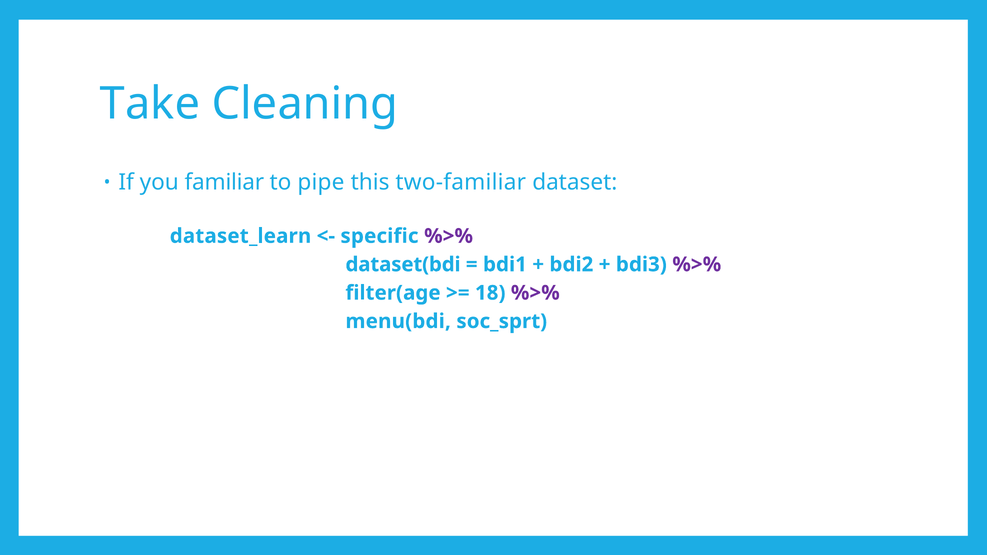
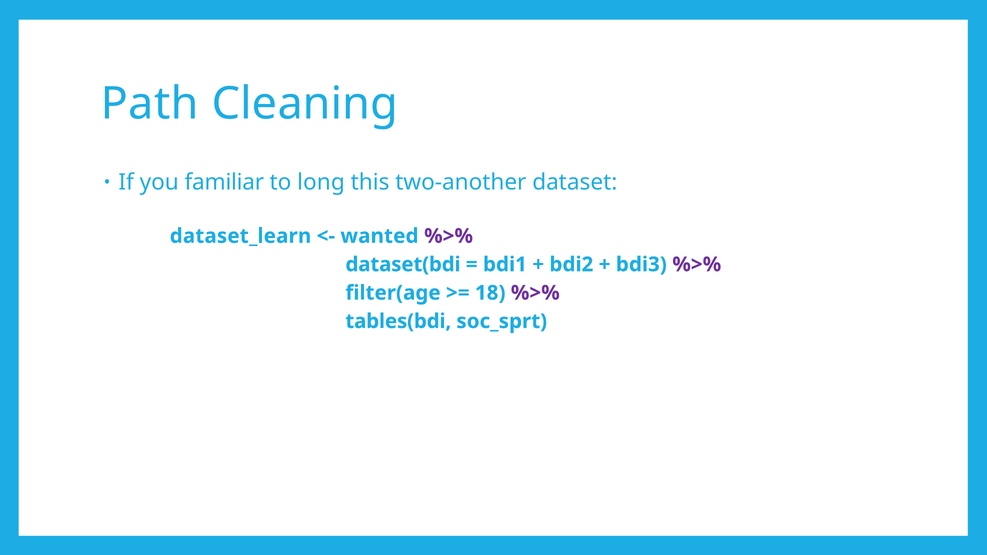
Take: Take -> Path (150, 104)
pipe: pipe -> long (321, 182)
two-familiar: two-familiar -> two-another (461, 182)
specific: specific -> wanted (379, 236)
menu(bdi: menu(bdi -> tables(bdi (398, 321)
